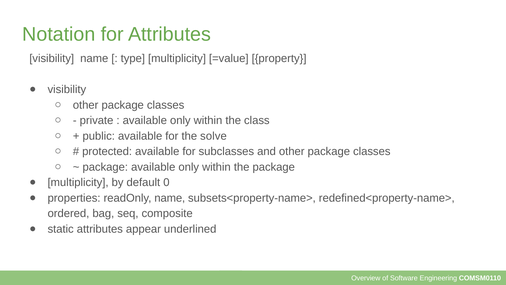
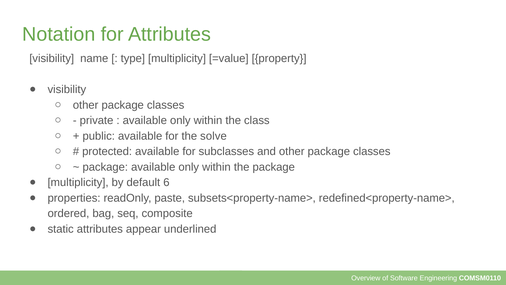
0: 0 -> 6 (166, 182)
readOnly name: name -> paste (170, 198)
